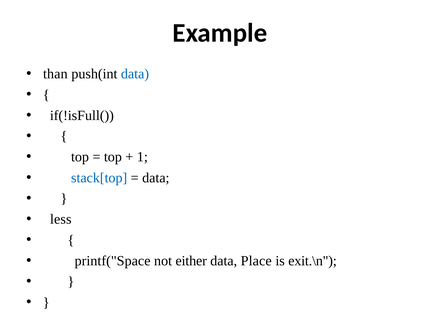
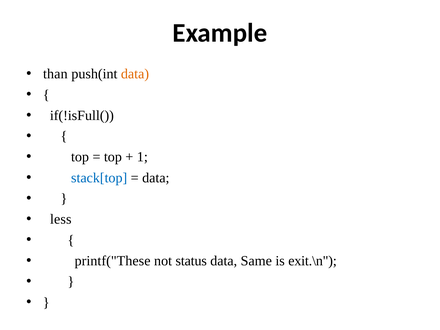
data colour: blue -> orange (135, 74)
printf("Space: printf("Space -> printf("These (113, 261)
either: either -> status (191, 261)
Place: Place -> Same (256, 261)
